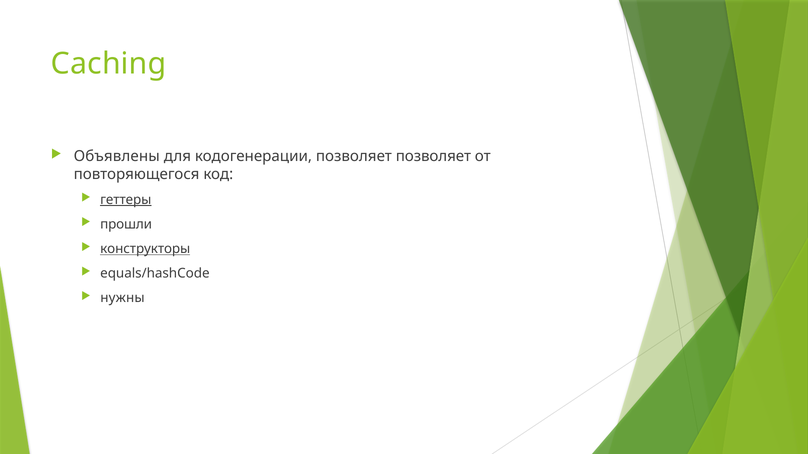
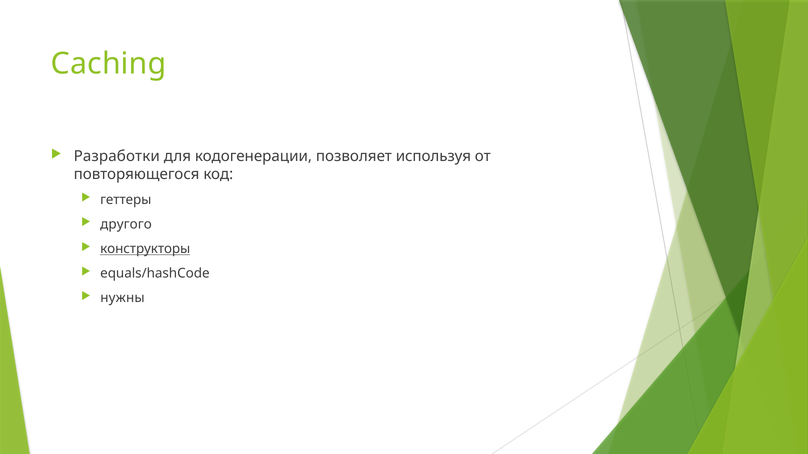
Объявлены: Объявлены -> Разработки (117, 156)
позволяет позволяет: позволяет -> используя (433, 156)
геттеры underline: present -> none (126, 200)
прошли: прошли -> другого (126, 225)
